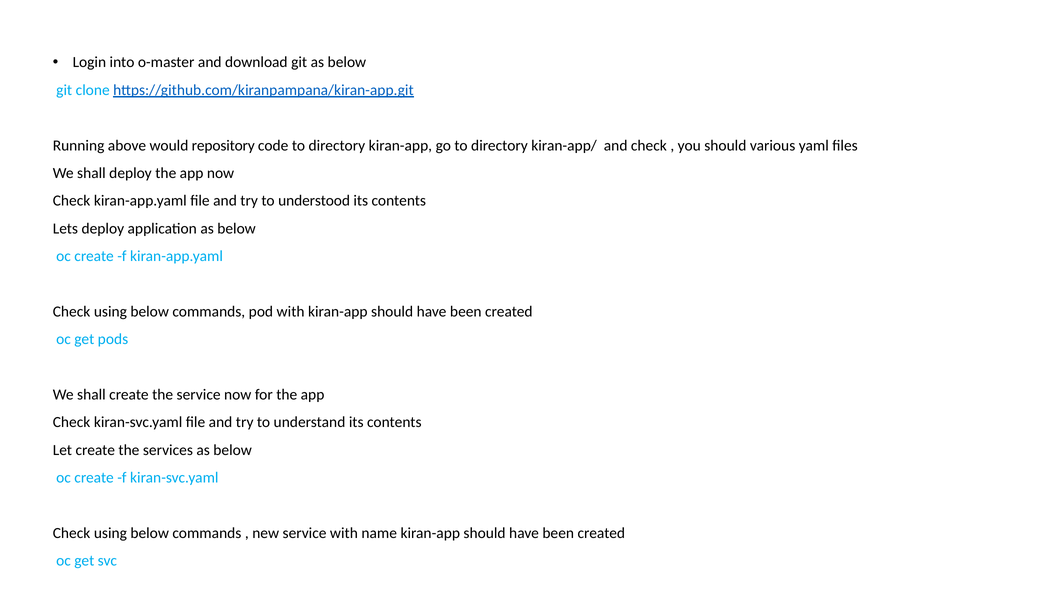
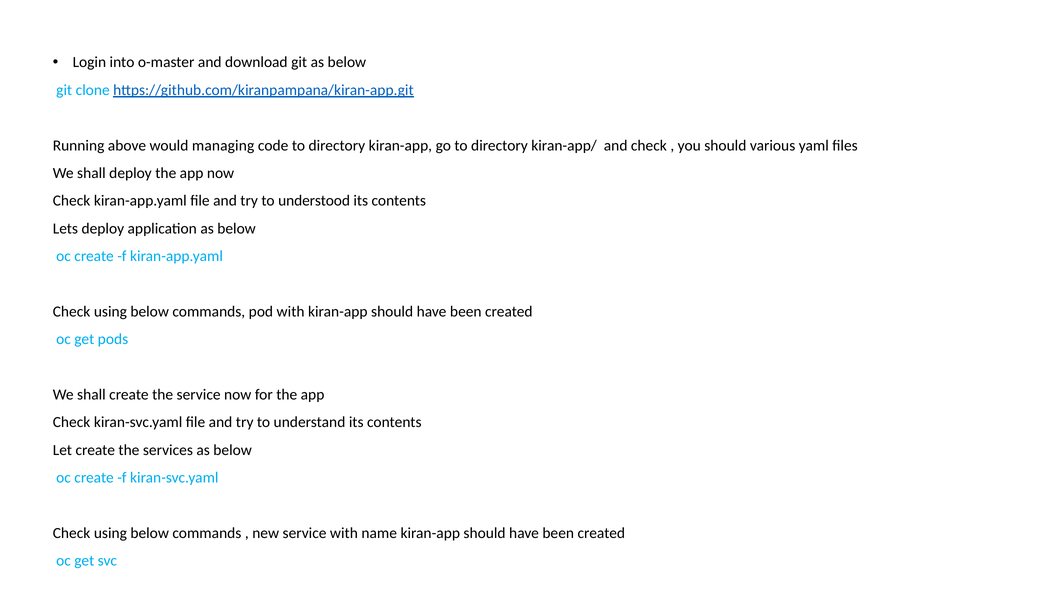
repository: repository -> managing (223, 145)
